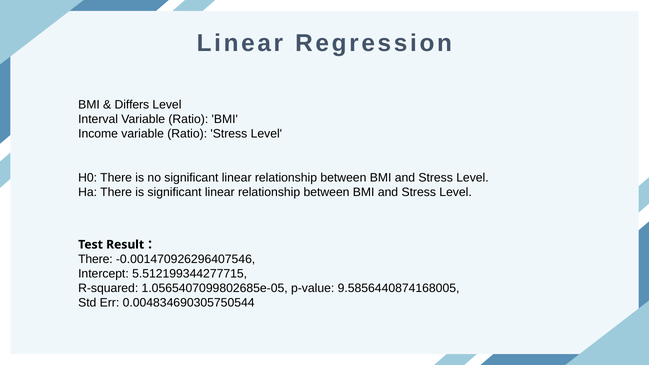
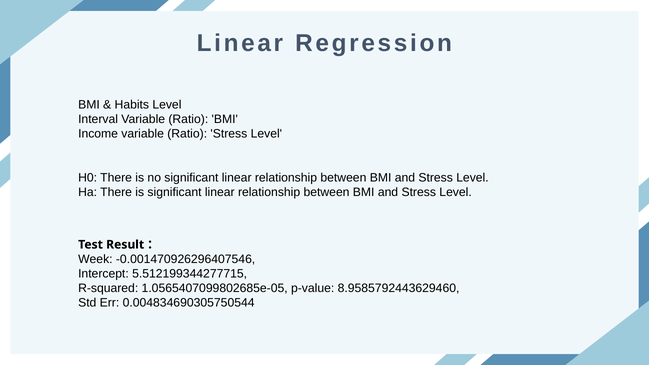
Differs: Differs -> Habits (132, 105)
There: There -> Week (95, 259)
9.5856440874168005: 9.5856440874168005 -> 8.9585792443629460 (399, 288)
